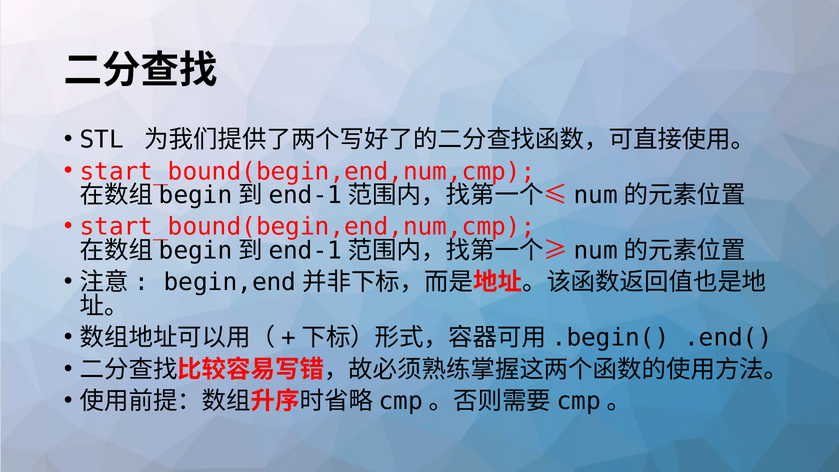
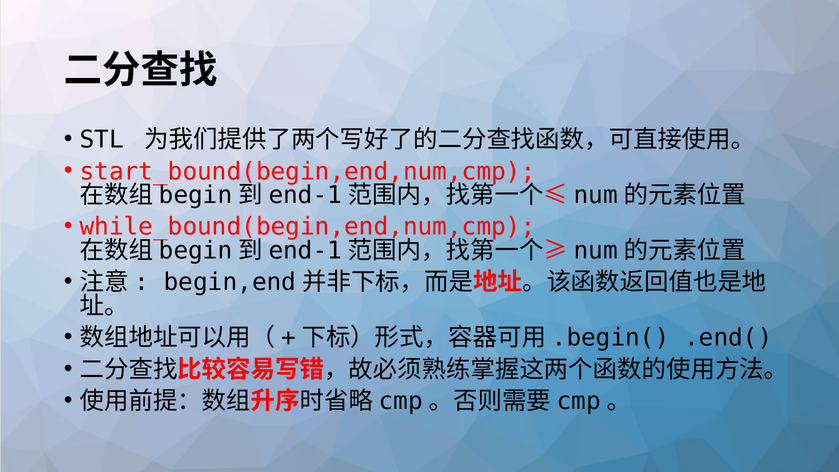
start_bound(begin,end,num,cmp: start_bound(begin,end,num,cmp -> while_bound(begin,end,num,cmp (308, 227)
